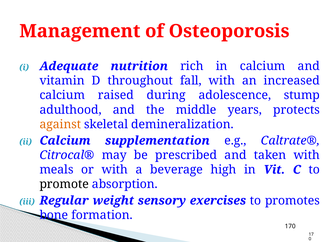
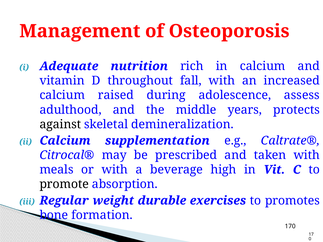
stump: stump -> assess (302, 95)
against colour: orange -> black (60, 124)
sensory: sensory -> durable (162, 201)
